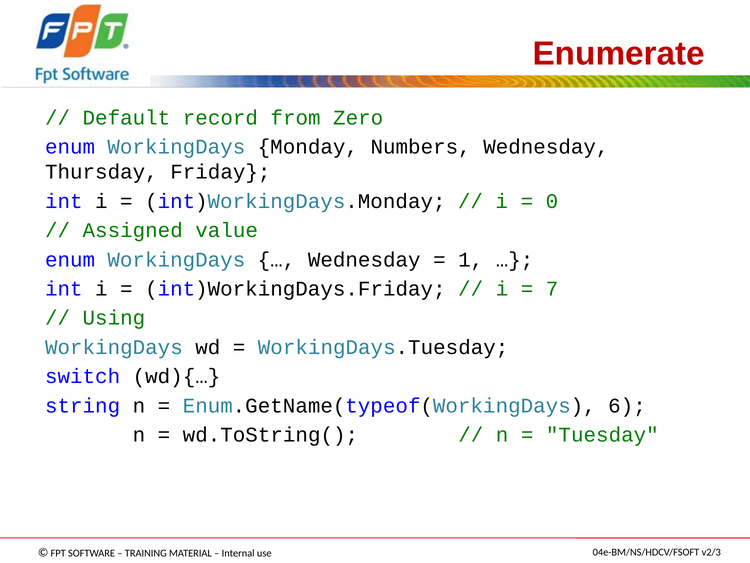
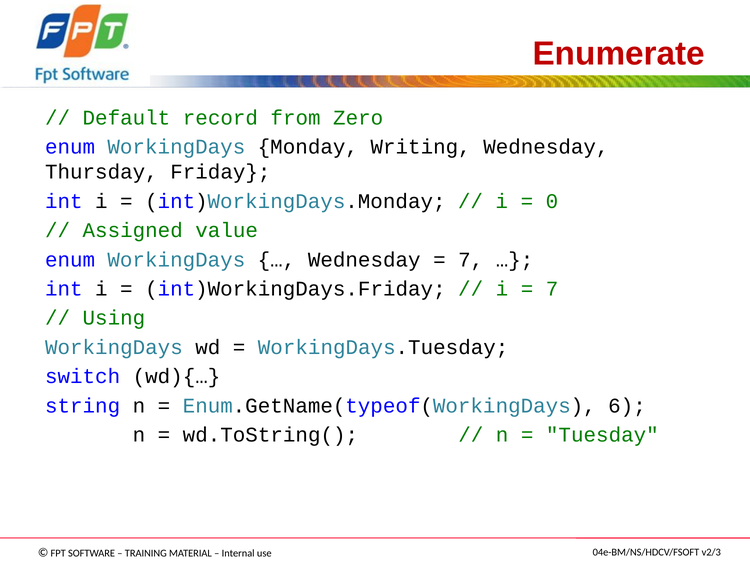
Numbers: Numbers -> Writing (421, 147)
1: 1 -> 7 (471, 259)
